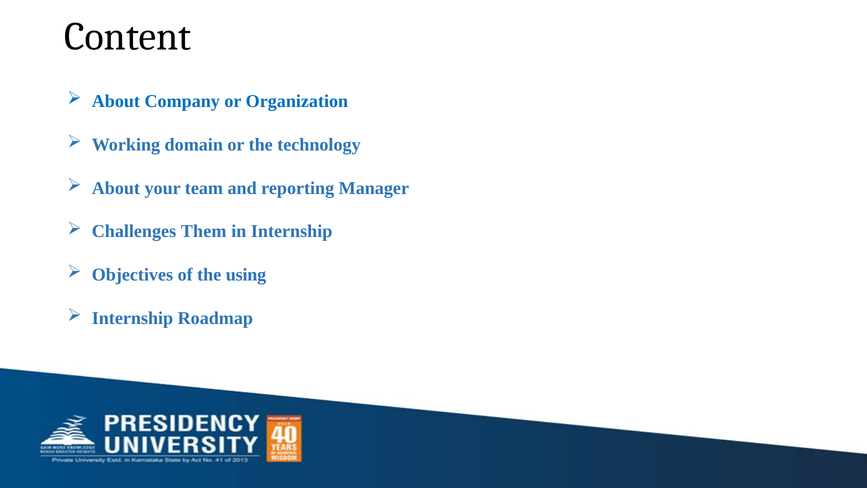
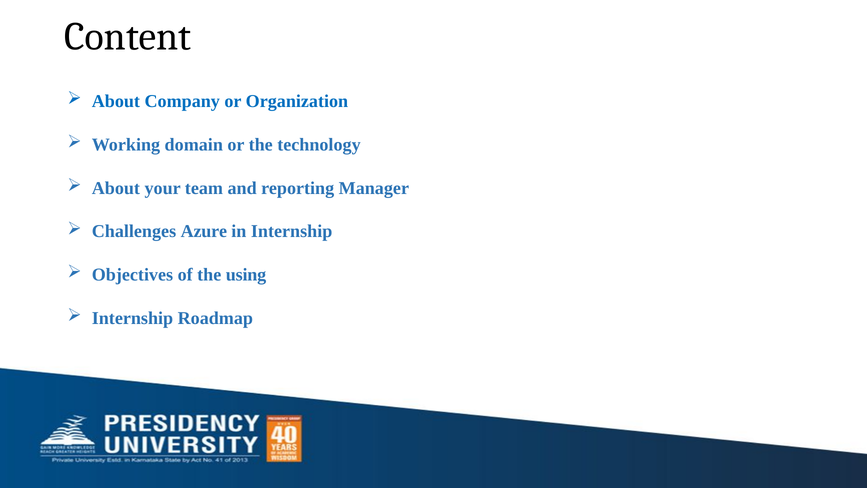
Them: Them -> Azure (204, 231)
